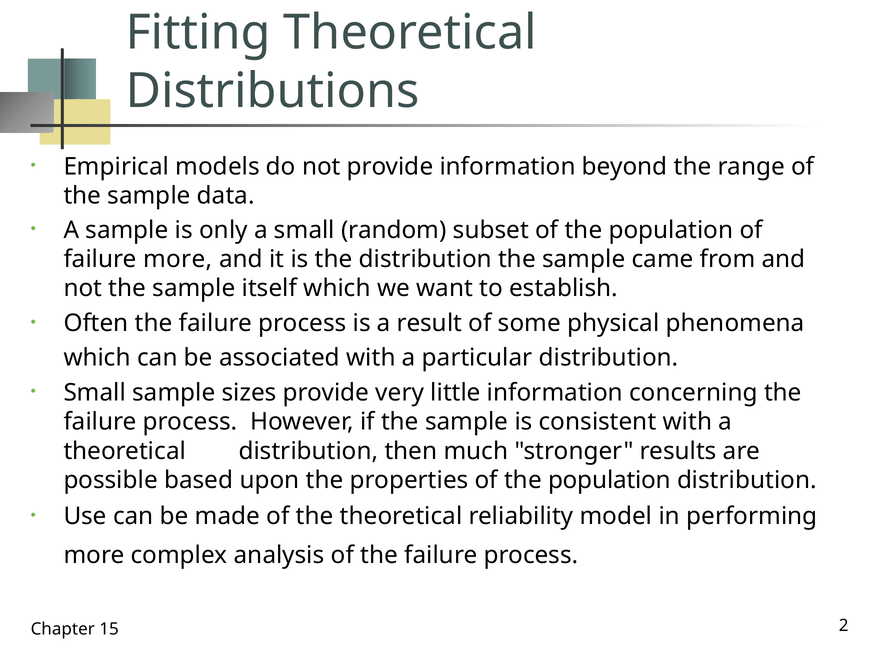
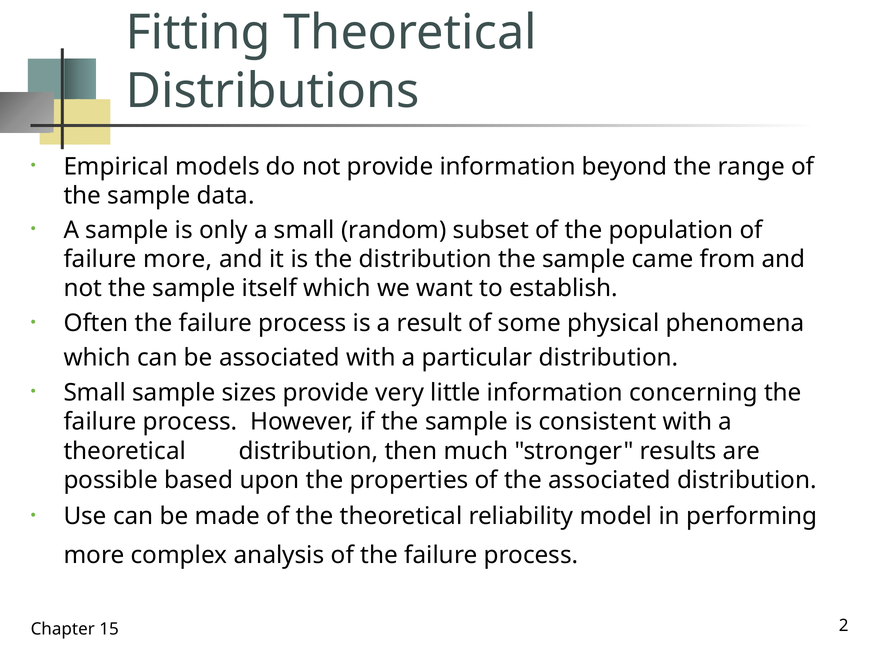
properties of the population: population -> associated (609, 480)
